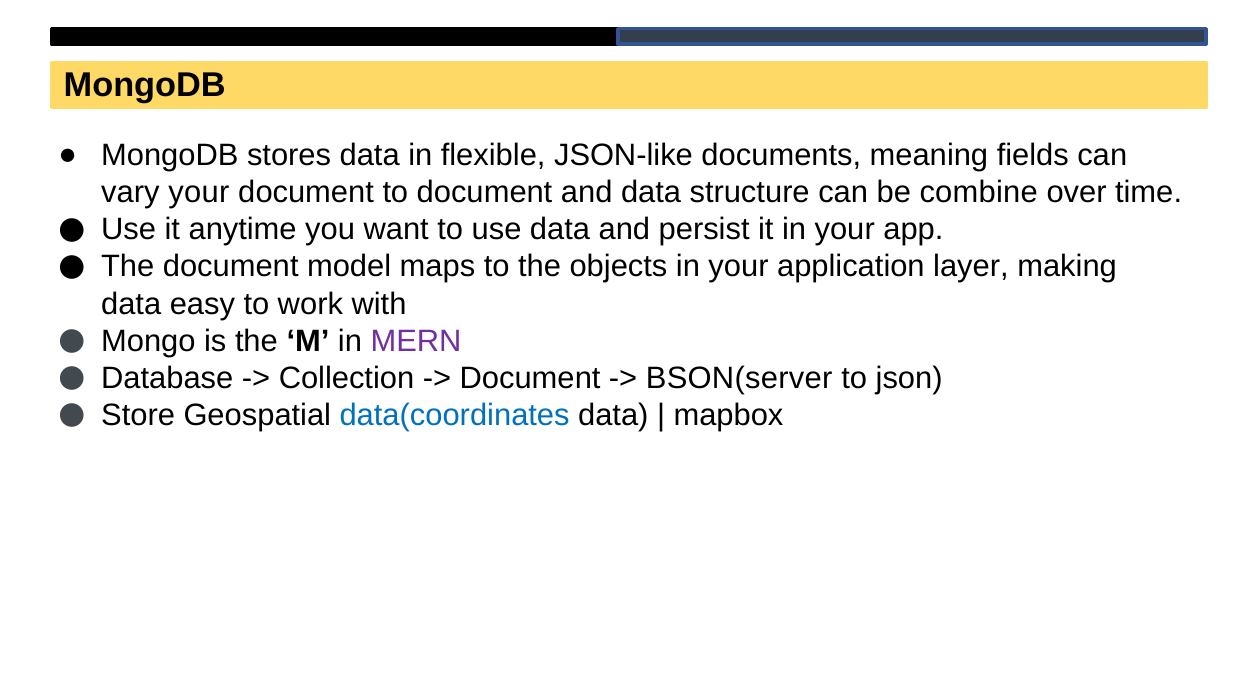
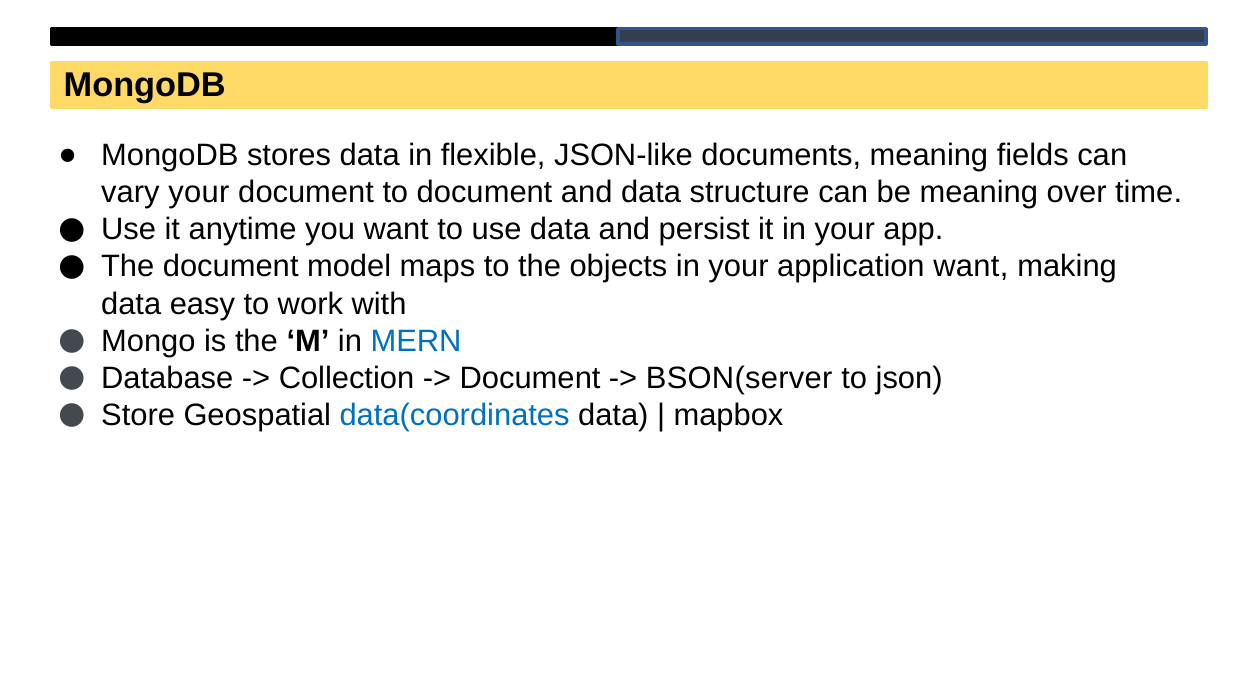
be combine: combine -> meaning (979, 193)
application layer: layer -> want (971, 267)
MERN colour: purple -> blue (416, 341)
